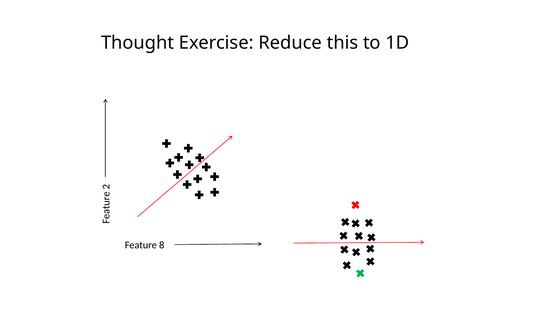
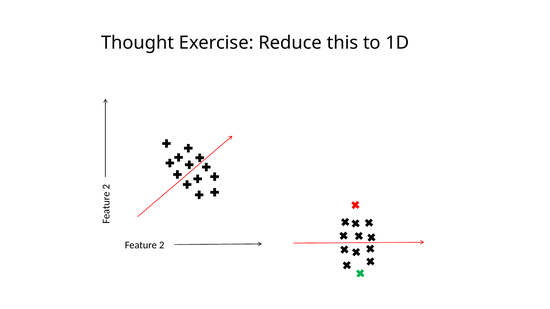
Feature 8: 8 -> 2 (162, 245)
